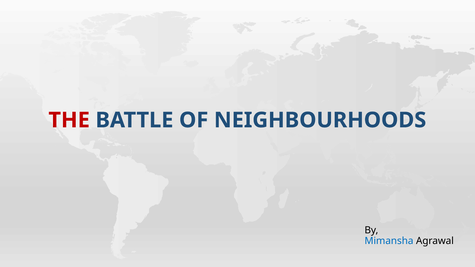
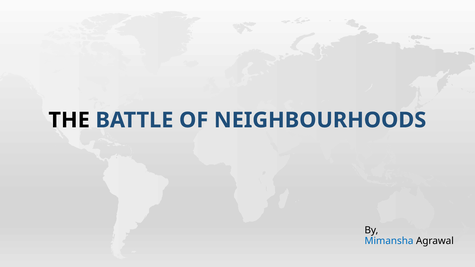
THE colour: red -> black (69, 120)
